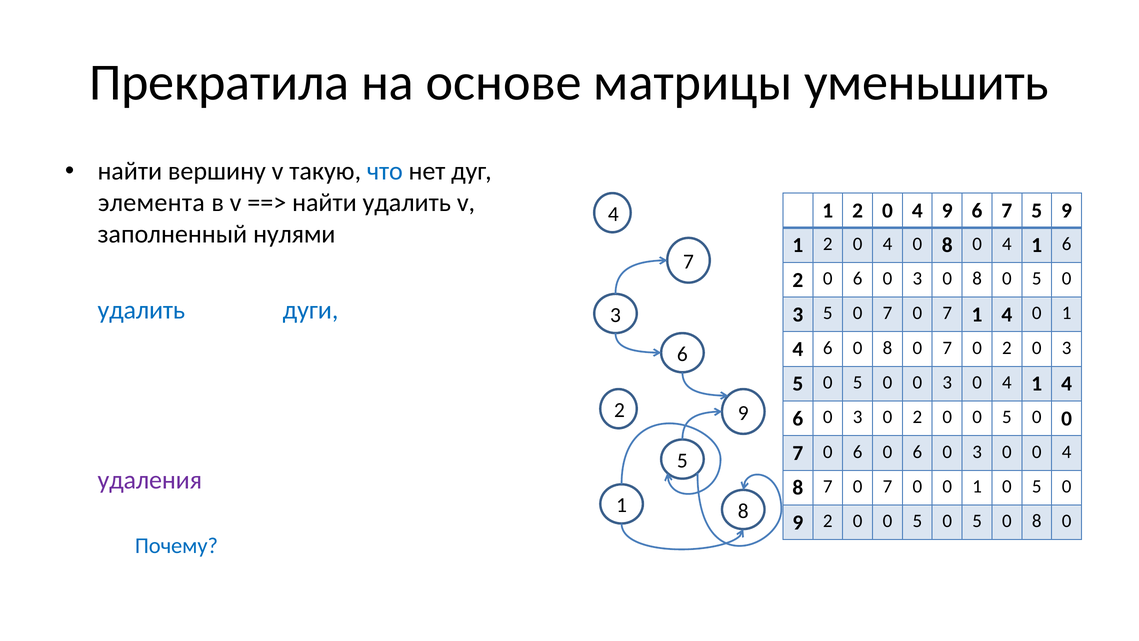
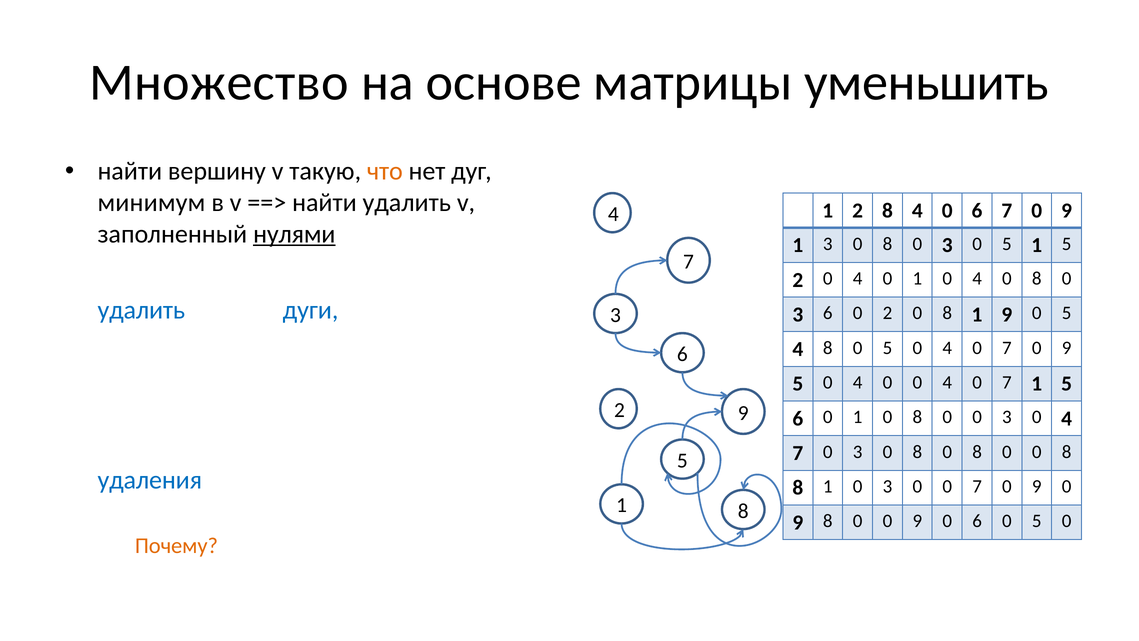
Прекратила: Прекратила -> Множество (219, 83)
что colour: blue -> orange (385, 171)
элемента: элемента -> минимум (151, 203)
0: 0 -> 8 (887, 211)
9: 9 -> 0 (947, 211)
6 7 5: 5 -> 0 (1037, 211)
нулями underline: none -> present (294, 234)
2: 2 -> 3 (828, 244)
4: 4 -> 8 (887, 244)
8: 8 -> 3 (947, 245)
4: 4 -> 5 (1007, 244)
6: 6 -> 5 (1067, 244)
2 0 6: 6 -> 4 (858, 278)
3: 3 -> 1 (917, 278)
8: 8 -> 4 (977, 278)
5: 5 -> 8 (1037, 278)
5: 5 -> 6 (828, 313)
7: 7 -> 2 (887, 313)
7: 7 -> 8 (947, 313)
4: 4 -> 9 (1007, 314)
1: 1 -> 5 (1067, 313)
6: 6 -> 8 (828, 348)
8: 8 -> 5 (887, 348)
7: 7 -> 4 (947, 348)
2: 2 -> 7 (1007, 348)
3: 3 -> 9 (1067, 348)
5: 5 -> 4 (858, 382)
0 0 3: 3 -> 4 (947, 382)
4: 4 -> 7 (1007, 382)
4: 4 -> 5 (1067, 384)
3: 3 -> 1 (858, 417)
2: 2 -> 8 (917, 417)
5: 5 -> 3 (1007, 417)
0: 0 -> 4 (1067, 418)
7 0 6: 6 -> 3 (858, 452)
6: 6 -> 8 (917, 452)
3: 3 -> 8 (977, 452)
0 0 4: 4 -> 8 (1067, 452)
удаления colour: purple -> blue (150, 480)
7: 7 -> 1 (828, 486)
7: 7 -> 3 (887, 486)
0 0 1: 1 -> 7 (977, 486)
5: 5 -> 9 (1037, 486)
9 2: 2 -> 8 (828, 521)
5: 5 -> 9 (917, 521)
5: 5 -> 6 (977, 521)
8: 8 -> 5 (1037, 521)
Почему colour: blue -> orange (176, 546)
